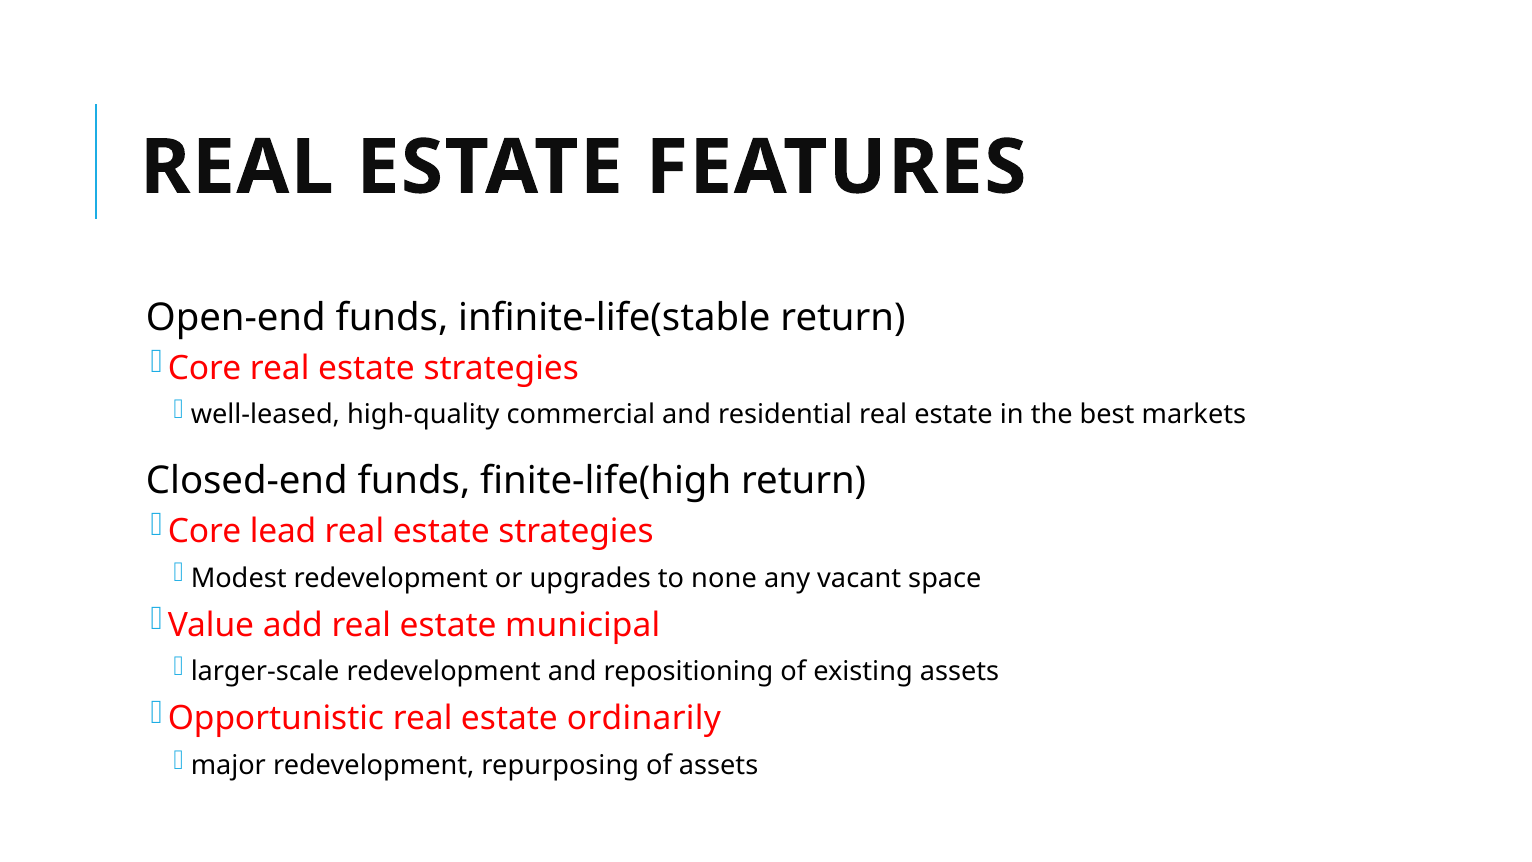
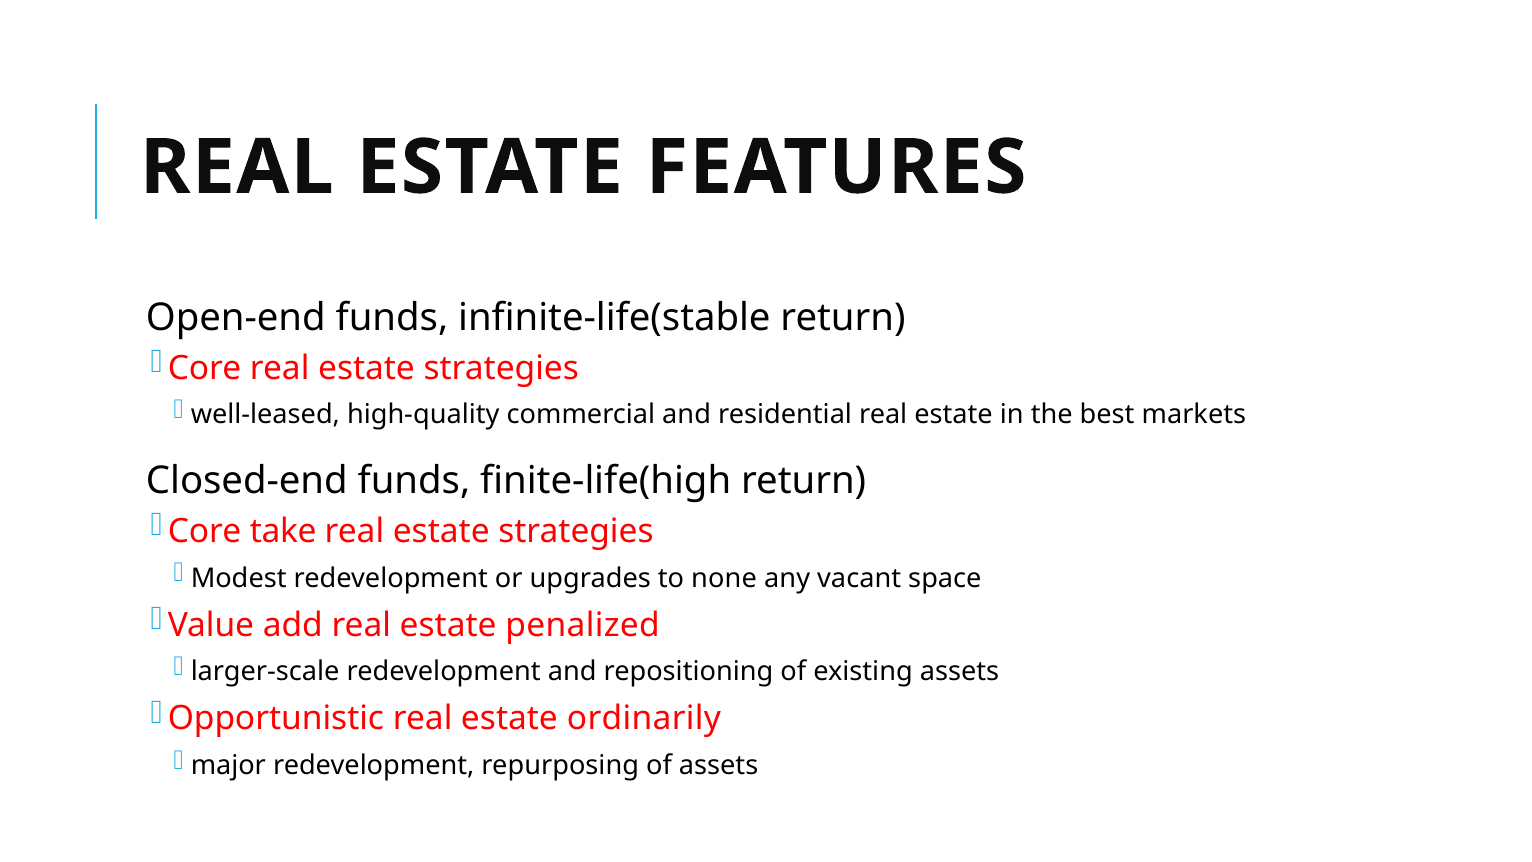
lead: lead -> take (283, 531)
municipal: municipal -> penalized (583, 625)
